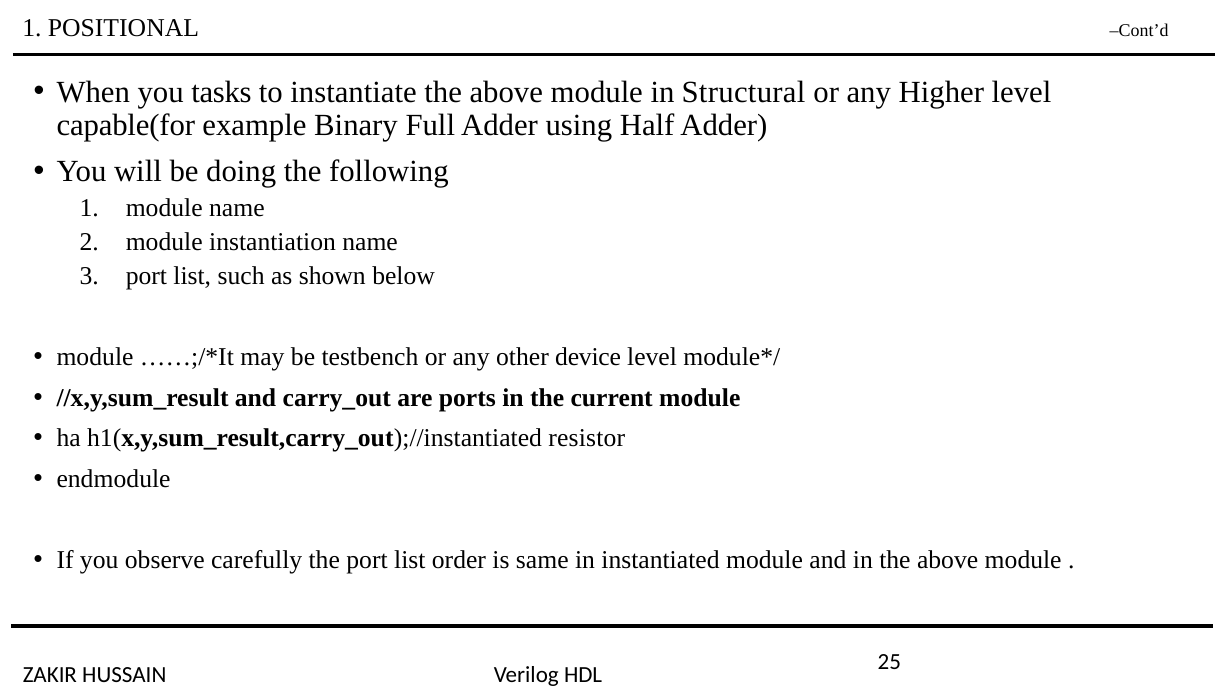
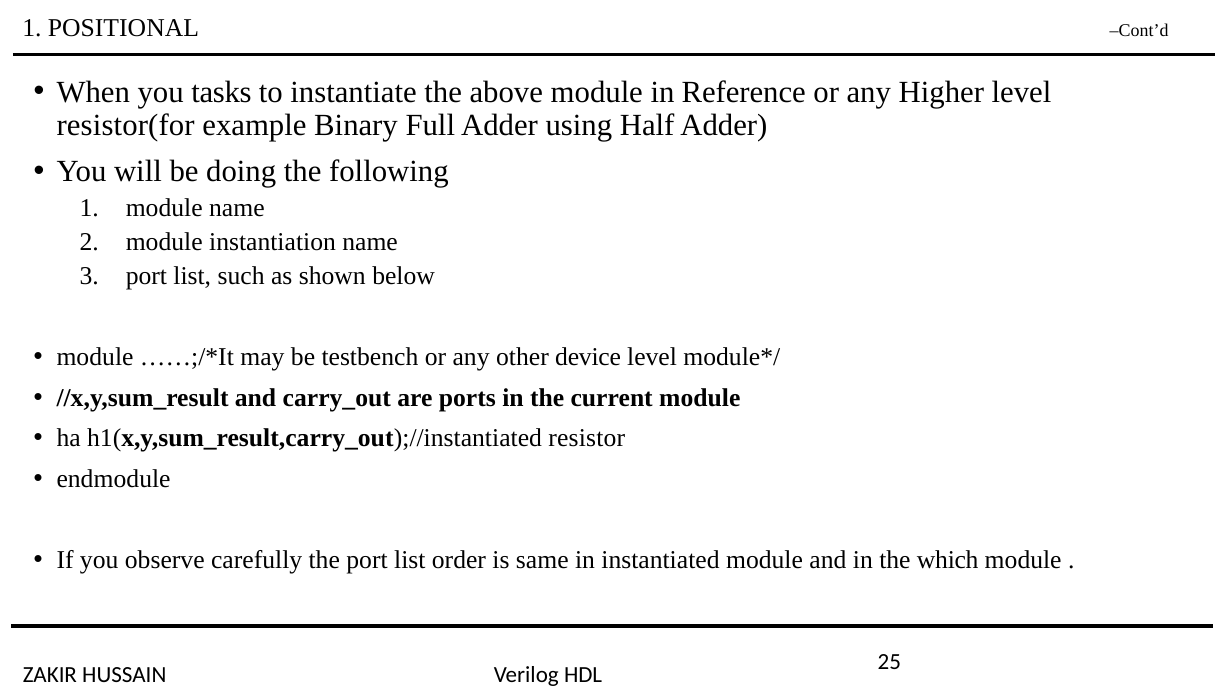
Structural: Structural -> Reference (744, 92)
capable(for: capable(for -> resistor(for (126, 125)
in the above: above -> which (948, 560)
